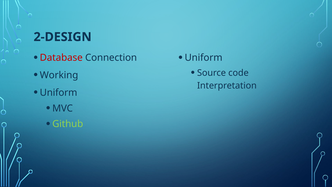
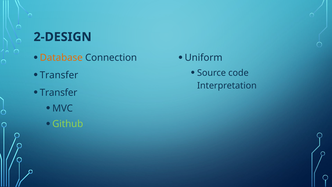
Database colour: red -> orange (61, 58)
Working: Working -> Transfer (59, 75)
Uniform: Uniform -> Transfer (59, 93)
